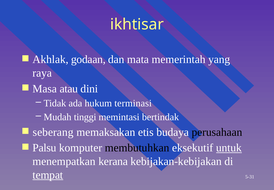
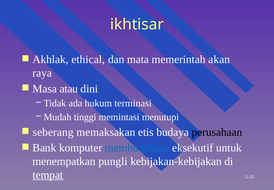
godaan: godaan -> ethical (88, 59)
yang: yang -> akan (219, 59)
bertindak: bertindak -> menutupi (160, 117)
Palsu: Palsu -> Bank (44, 148)
membutuhkan colour: black -> blue (137, 148)
untuk underline: present -> none (229, 148)
kerana: kerana -> pungli (113, 161)
